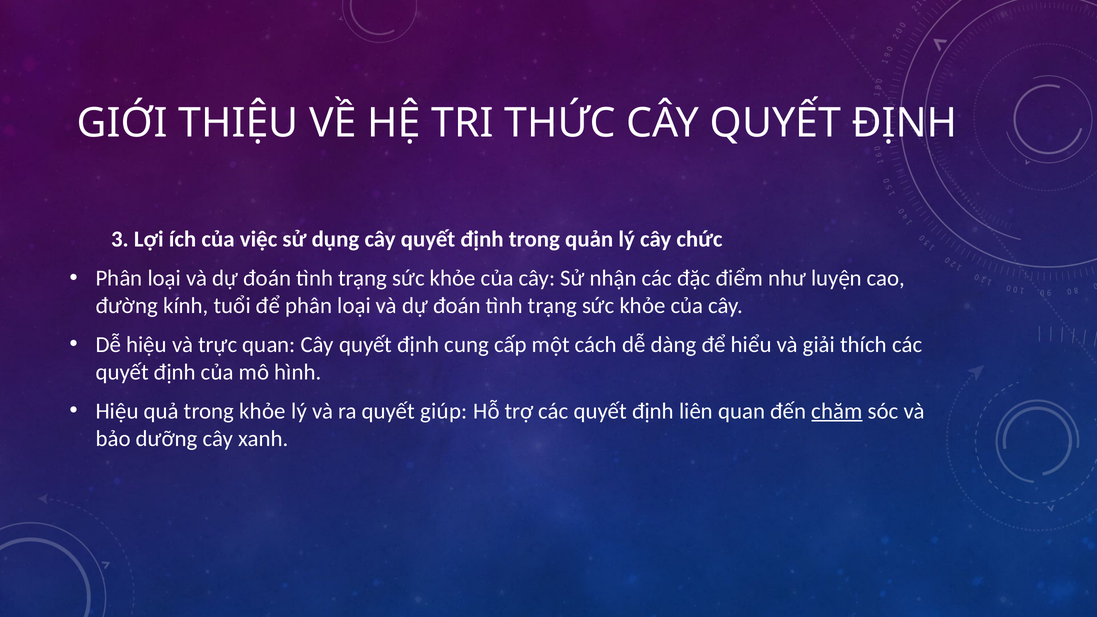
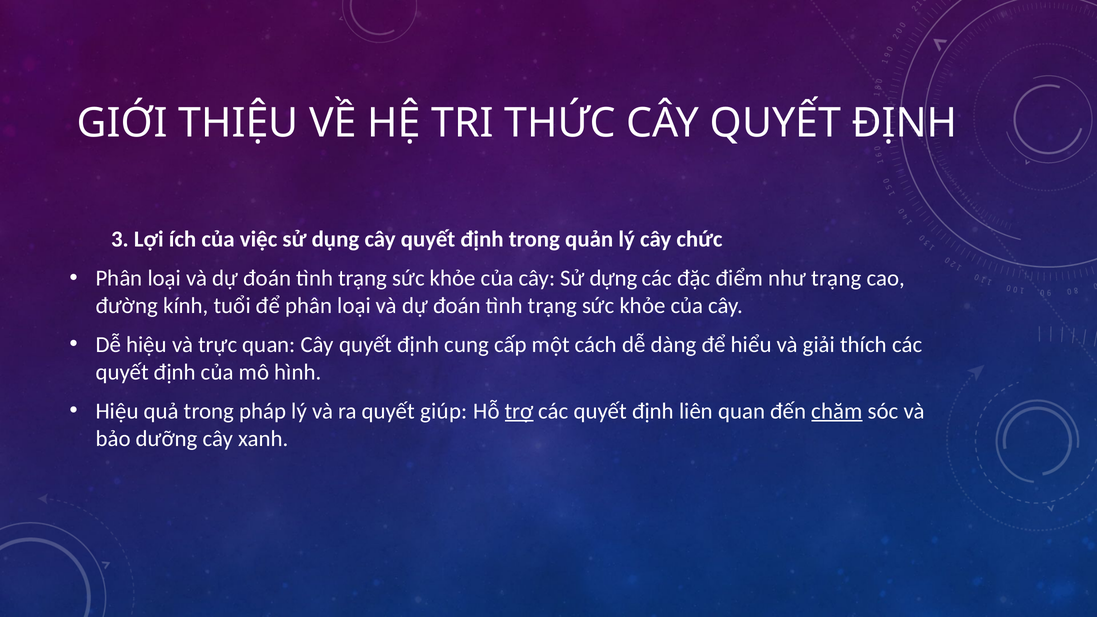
nhận: nhận -> dựng (613, 278)
như luyện: luyện -> trạng (836, 278)
trong khỏe: khỏe -> pháp (263, 411)
trợ underline: none -> present (519, 411)
